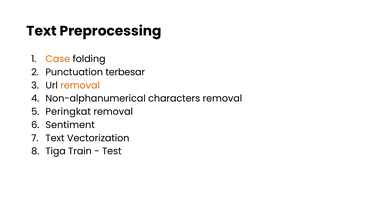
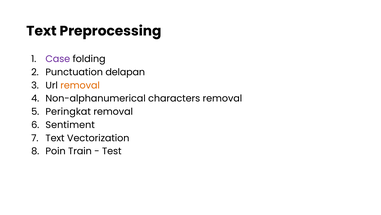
Case colour: orange -> purple (58, 59)
terbesar: terbesar -> delapan (125, 72)
Tiga: Tiga -> Poin (56, 151)
